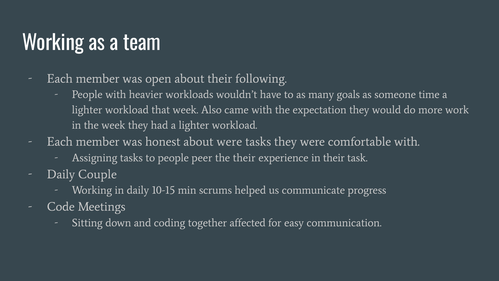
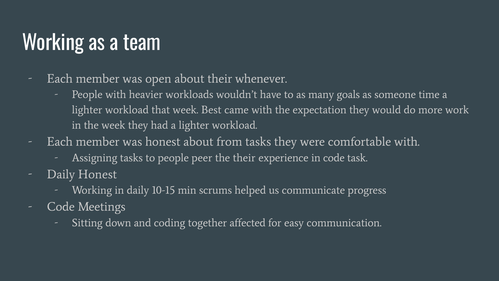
following: following -> whenever (261, 78)
Also: Also -> Best (211, 110)
about were: were -> from (229, 142)
in their: their -> code (334, 158)
Daily Couple: Couple -> Honest (98, 174)
